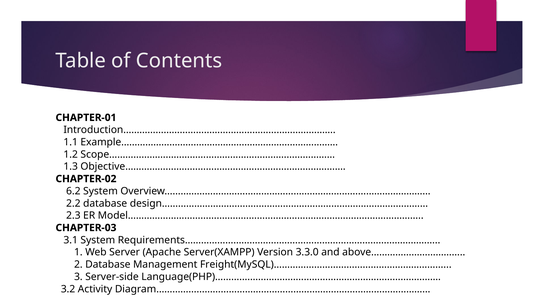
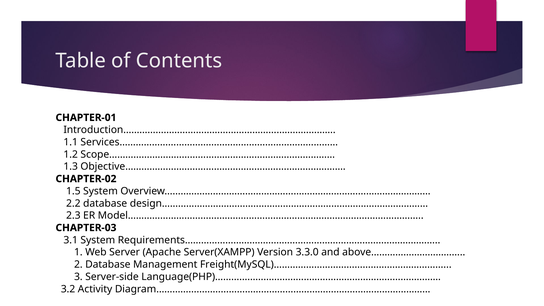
Example………………………………………………………………………: Example……………………………………………………………………… -> Services……………………………………………………………………… (209, 142)
6.2: 6.2 -> 1.5 (73, 191)
